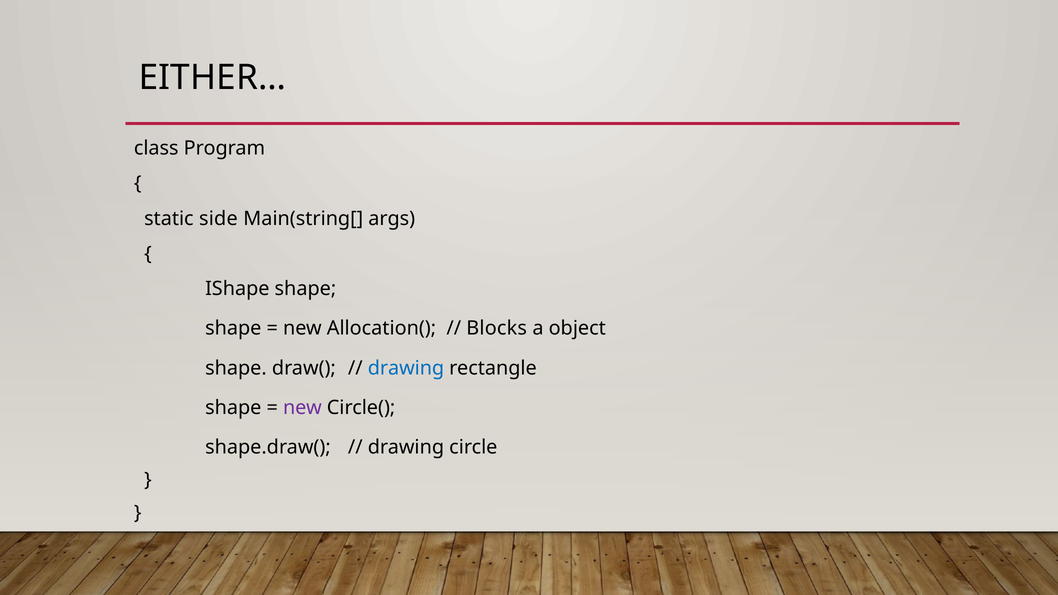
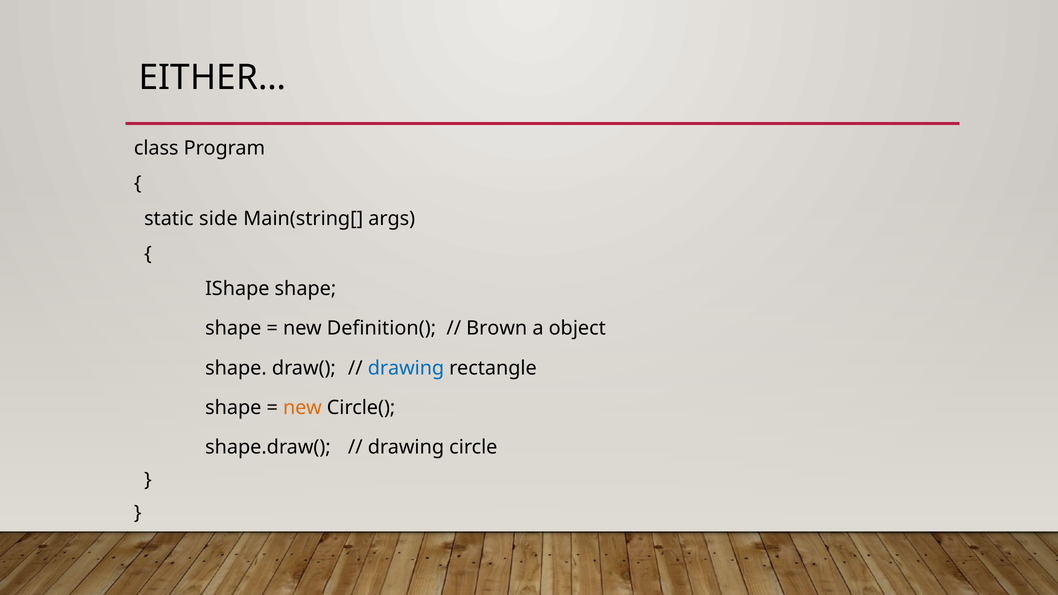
Allocation(: Allocation( -> Definition( (381, 329)
Blocks: Blocks -> Brown (497, 329)
new colour: purple -> orange (302, 408)
